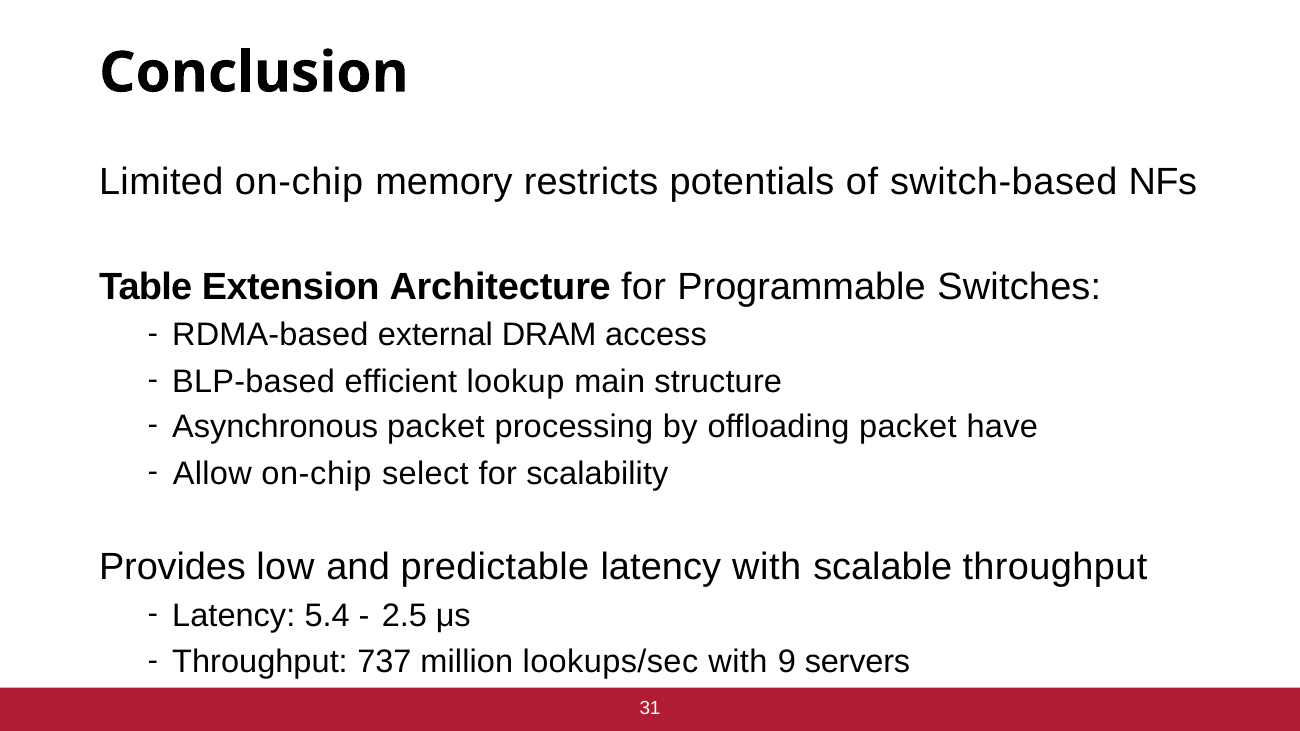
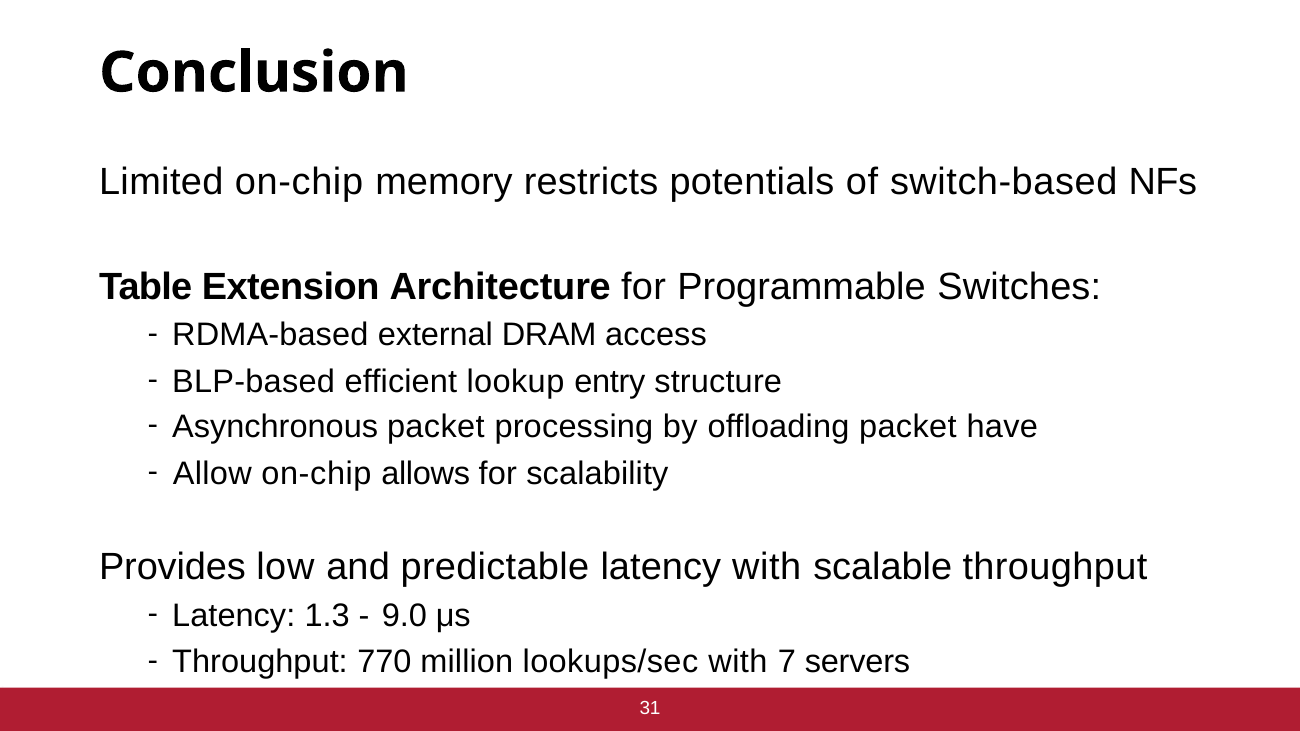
main: main -> entry (610, 381)
select: select -> allows (426, 473)
5.4: 5.4 -> 1.3 (327, 616)
2.5: 2.5 -> 9.0 (404, 616)
737: 737 -> 770 (384, 662)
9: 9 -> 7 (787, 662)
